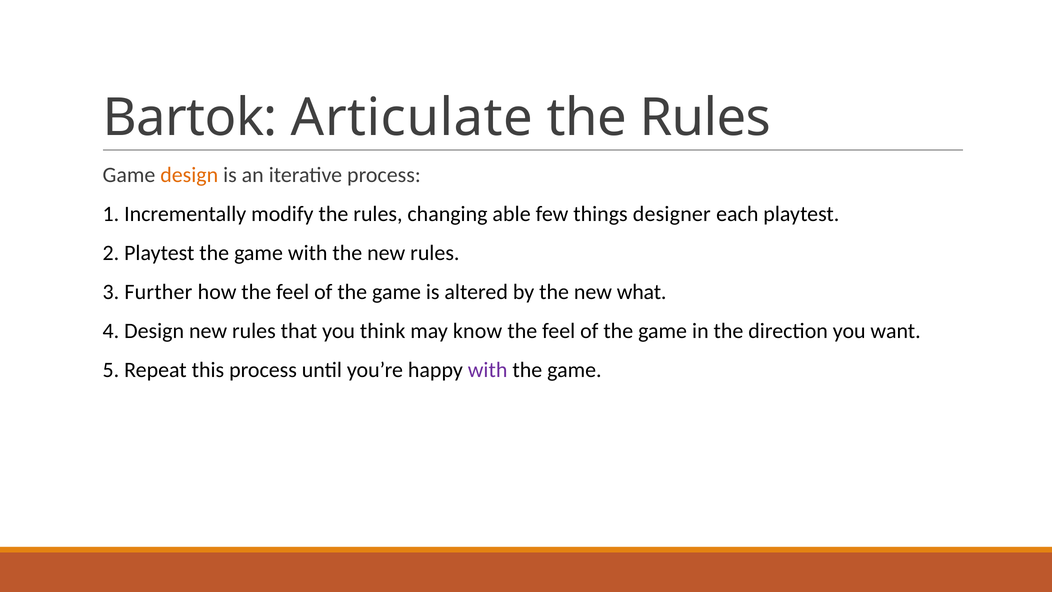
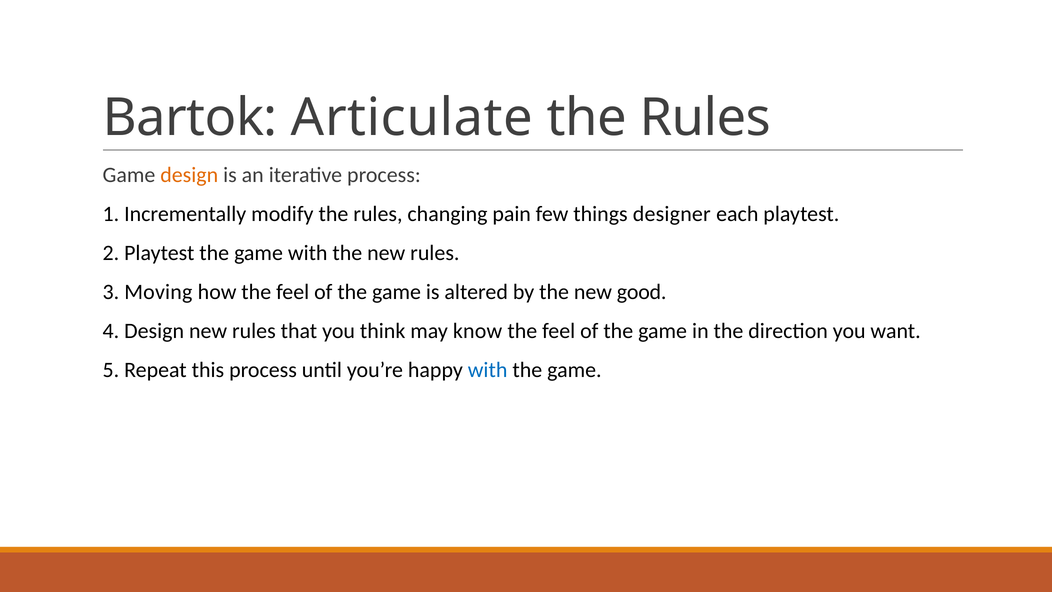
able: able -> pain (512, 214)
Further: Further -> Moving (158, 292)
what: what -> good (642, 292)
with colour: purple -> blue (488, 370)
